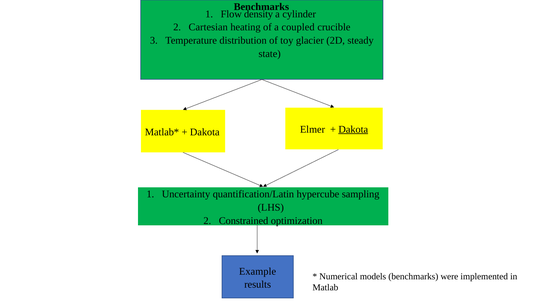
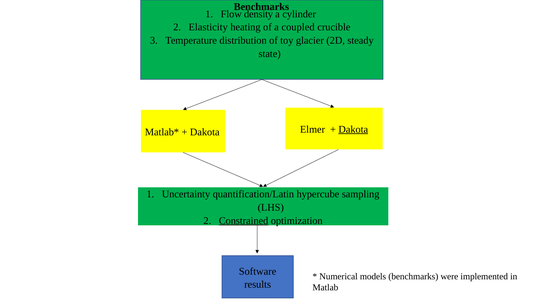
Cartesian: Cartesian -> Elasticity (208, 27)
Constrained underline: none -> present (244, 220)
Example: Example -> Software (258, 271)
